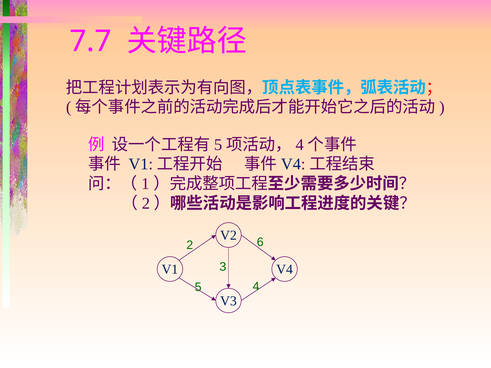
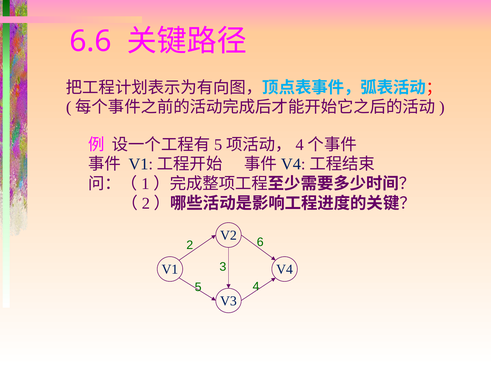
7.7: 7.7 -> 6.6 (91, 41)
